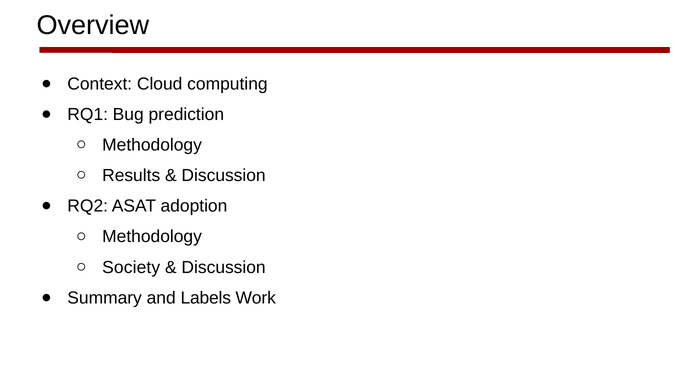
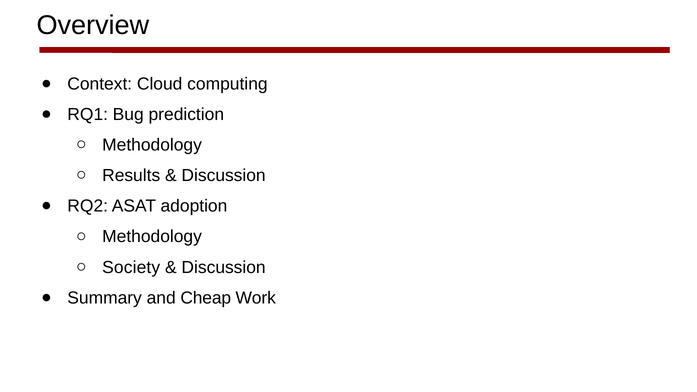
Labels: Labels -> Cheap (206, 298)
